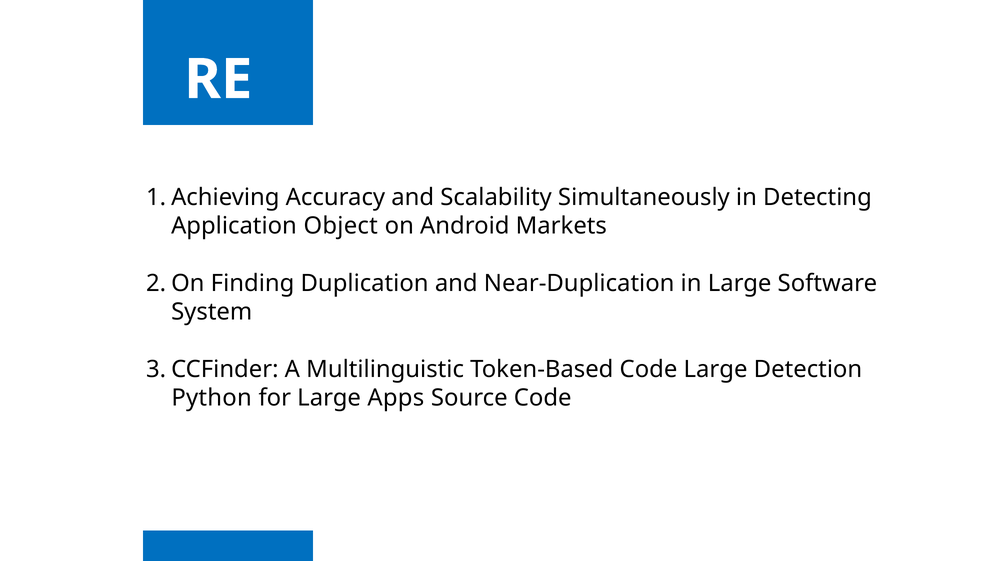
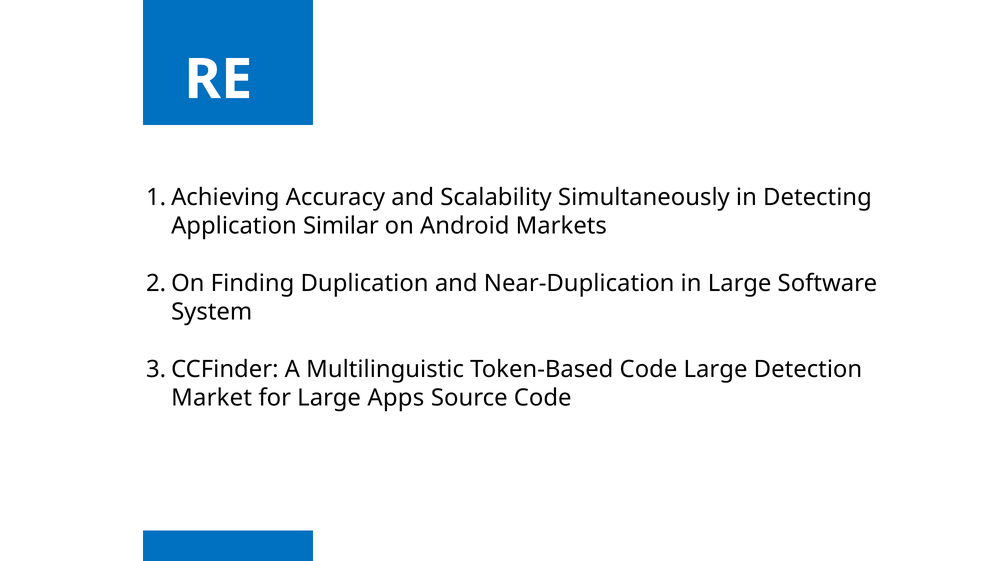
Object: Object -> Similar (341, 226)
Python: Python -> Market (212, 398)
